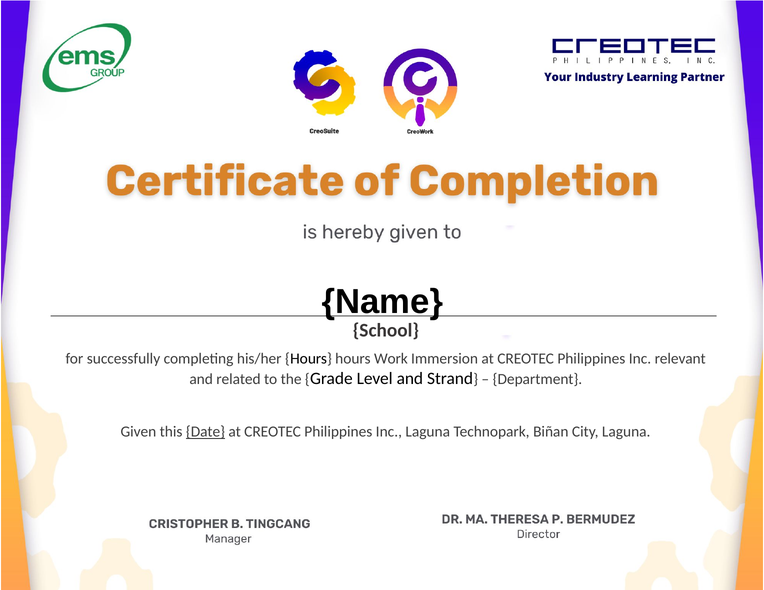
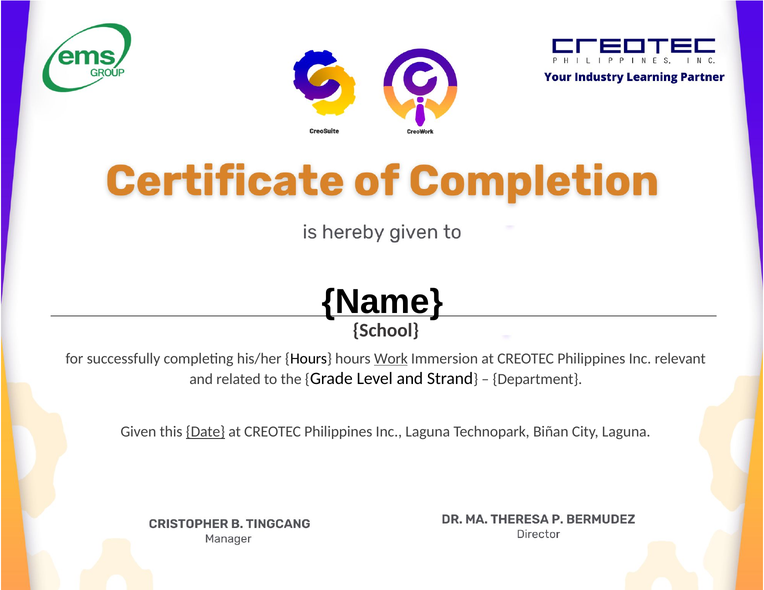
Work underline: none -> present (391, 359)
